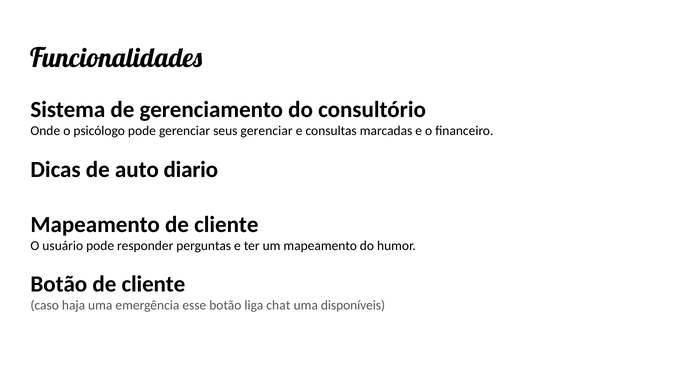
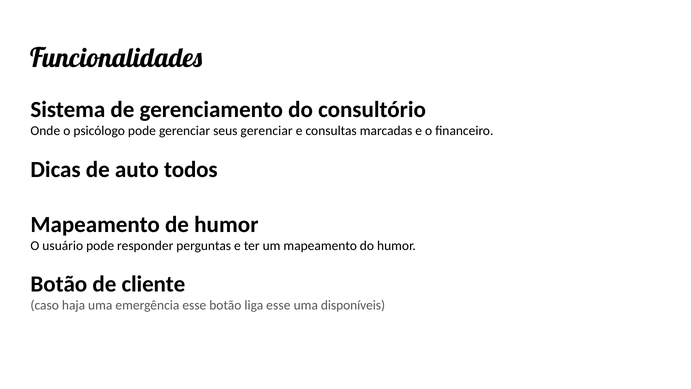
diario: diario -> todos (191, 169)
Mapeamento de cliente: cliente -> humor (226, 225)
liga chat: chat -> esse (278, 305)
